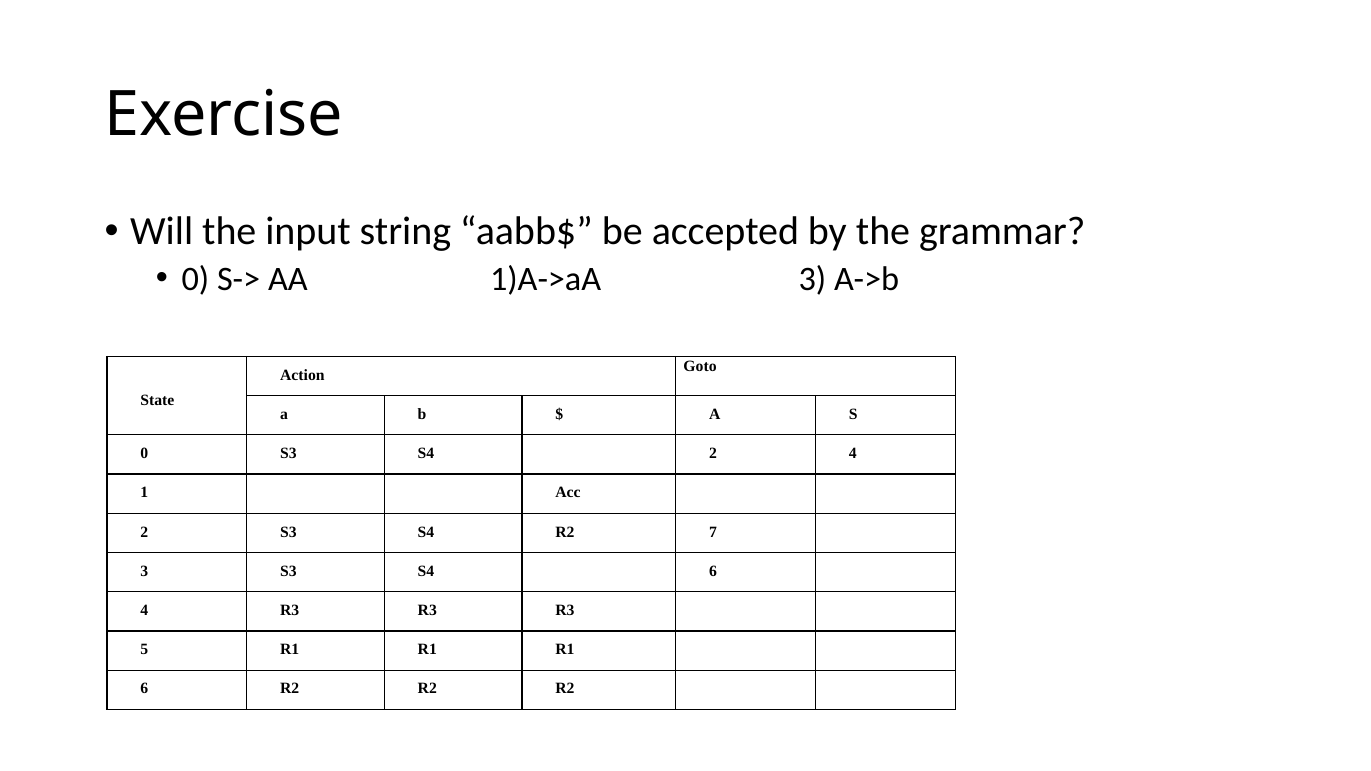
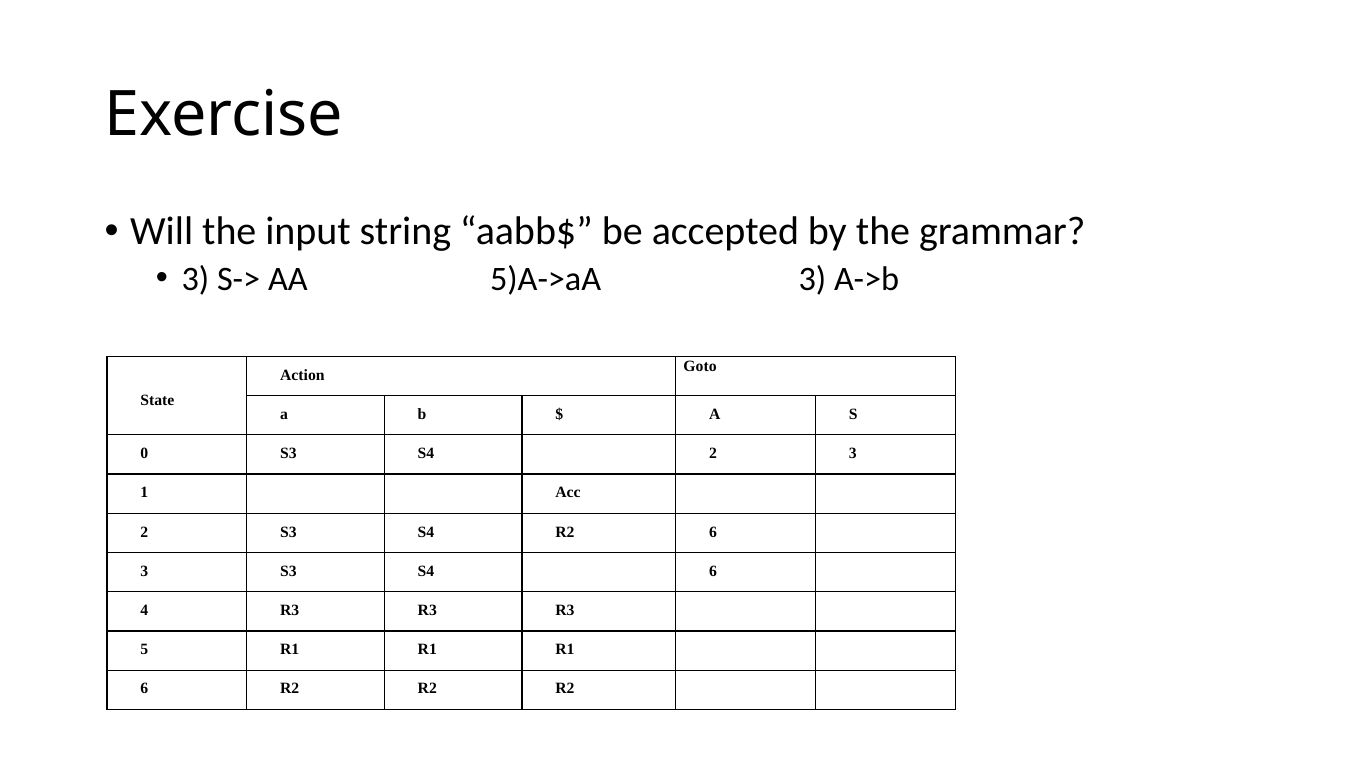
0: 0 -> 3 (196, 279)
1)A->aA: 1)A->aA -> 5)A->aA (546, 279)
2 4: 4 -> 3 (853, 454)
R2 7: 7 -> 6 (713, 532)
